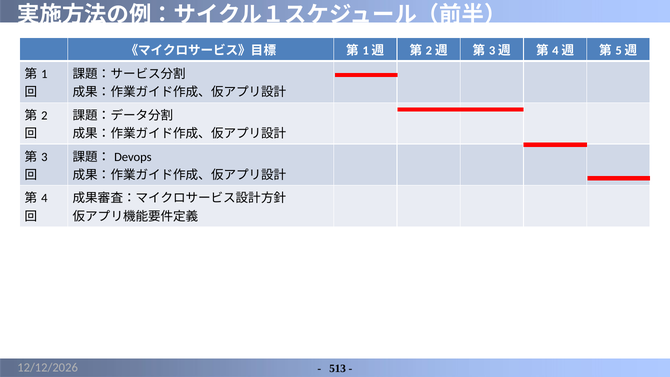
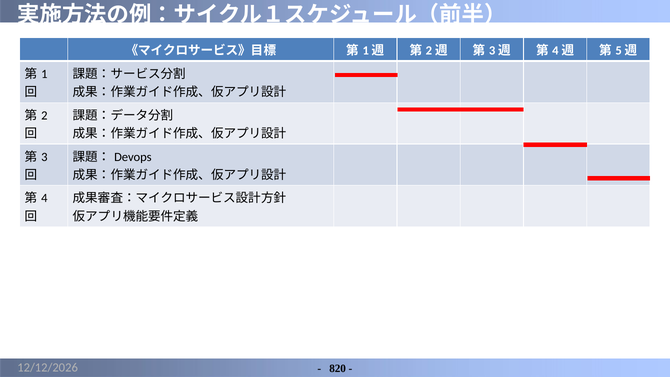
513: 513 -> 820 (338, 368)
